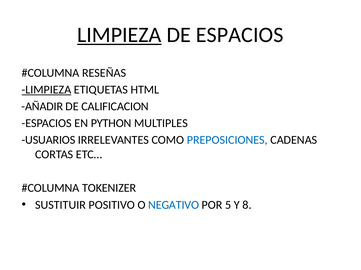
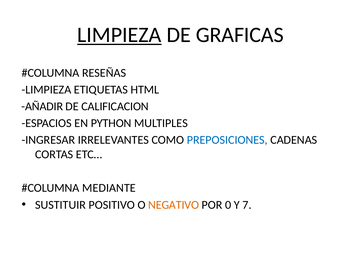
DE ESPACIOS: ESPACIOS -> GRAFICAS (240, 35)
LIMPIEZA underline: present -> none (46, 90)
USUARIOS: USUARIOS -> INGRESAR (48, 140)
TOKENIZER: TOKENIZER -> MEDIANTE (109, 189)
NEGATIVO colour: blue -> orange (174, 205)
5: 5 -> 0 (228, 205)
8: 8 -> 7 (247, 205)
